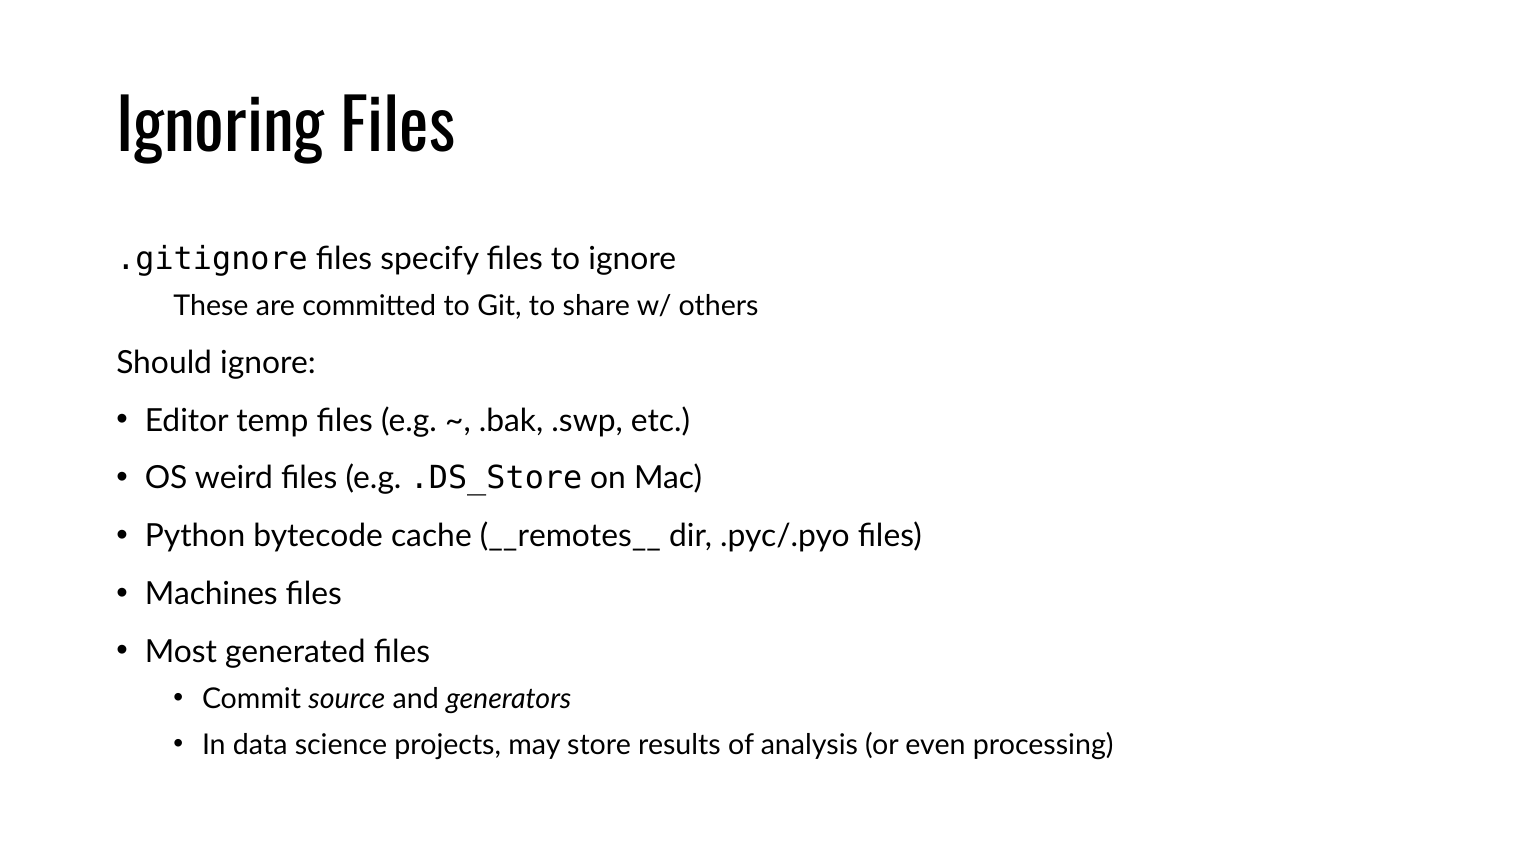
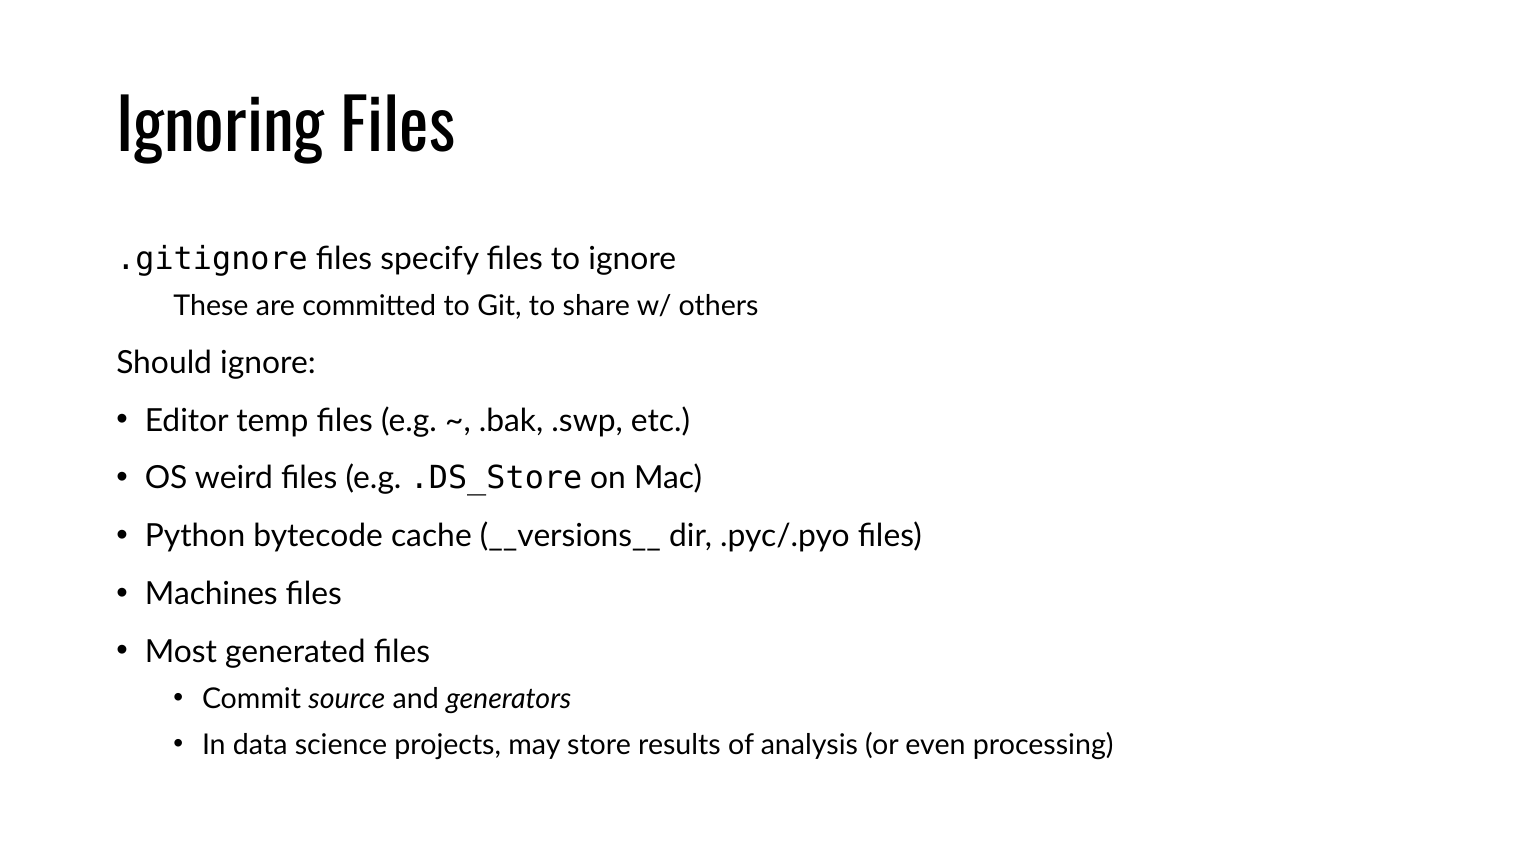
__remotes__: __remotes__ -> __versions__ (570, 536)
